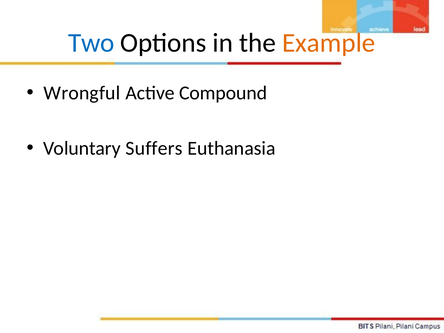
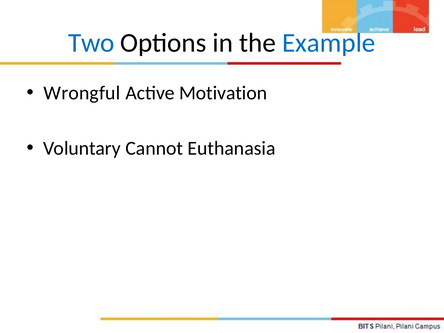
Example colour: orange -> blue (329, 43)
Compound: Compound -> Motivation (223, 93)
Suffers: Suffers -> Cannot (154, 148)
